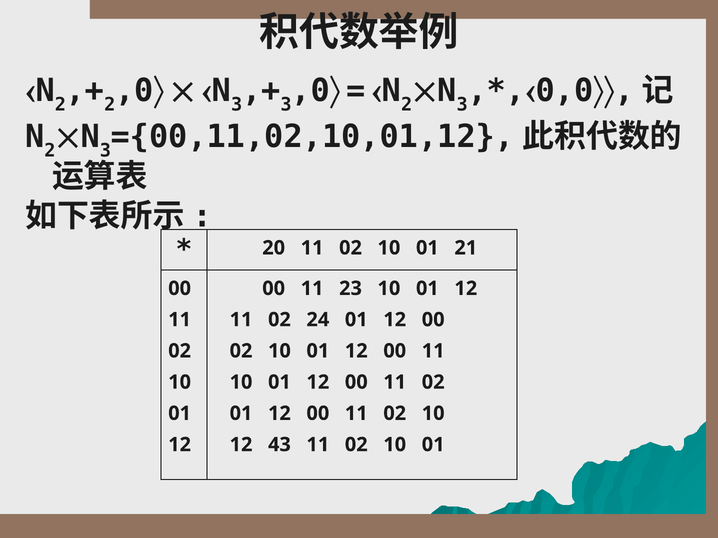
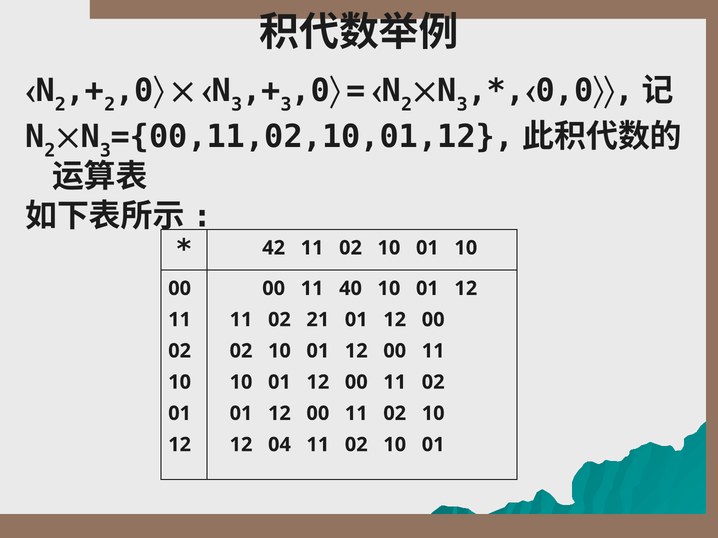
20: 20 -> 42 (274, 248)
01 21: 21 -> 10 (466, 248)
23: 23 -> 40 (351, 289)
24: 24 -> 21 (318, 320)
43: 43 -> 04 (279, 445)
